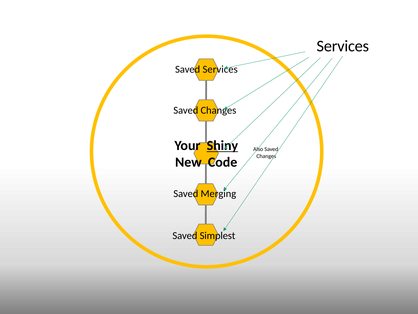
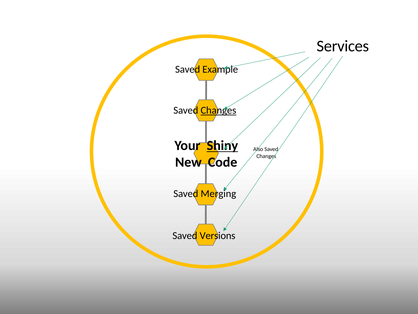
Saved Services: Services -> Example (220, 69)
Changes underline: none -> present (218, 110)
Simplest: Simplest -> Versions (218, 236)
